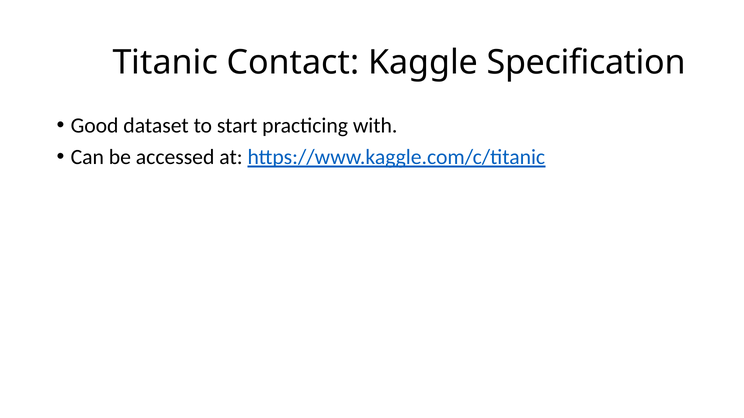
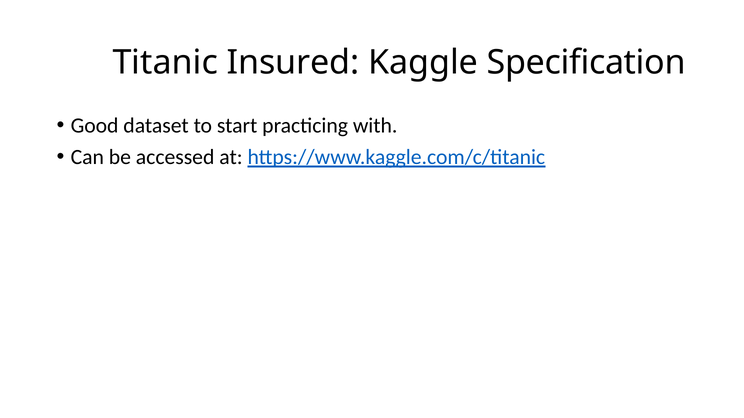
Contact: Contact -> Insured (293, 62)
